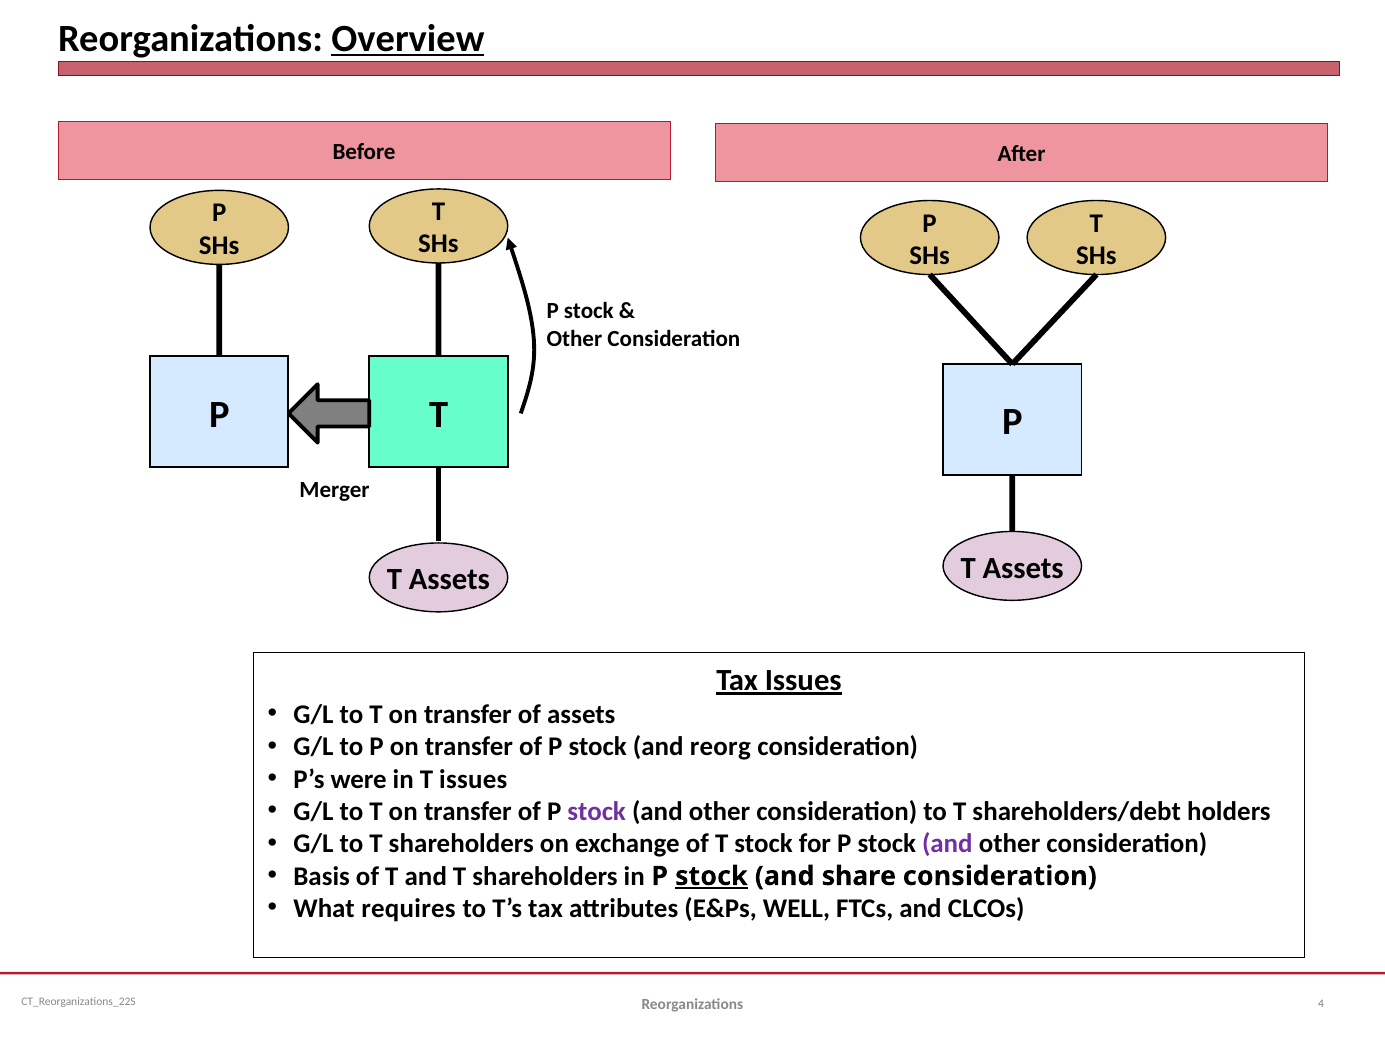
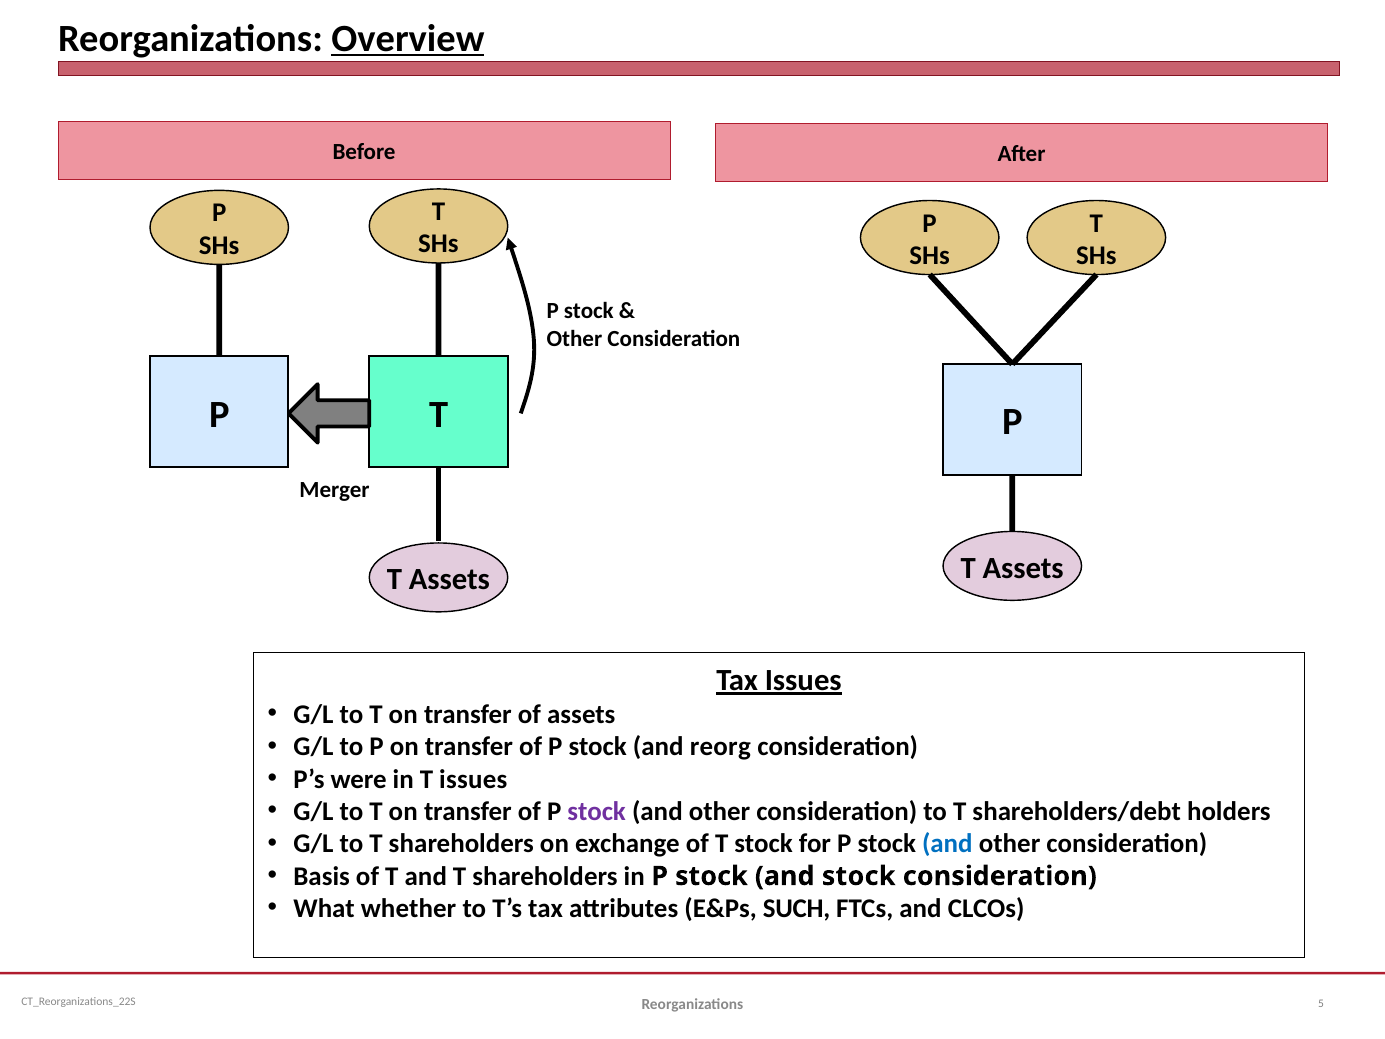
and colour: purple -> blue (947, 844)
stock underline: present -> none (711, 876)
and share: share -> stock (859, 876)
requires: requires -> whether (409, 908)
WELL: WELL -> SUCH (797, 908)
4: 4 -> 5 (1321, 1003)
